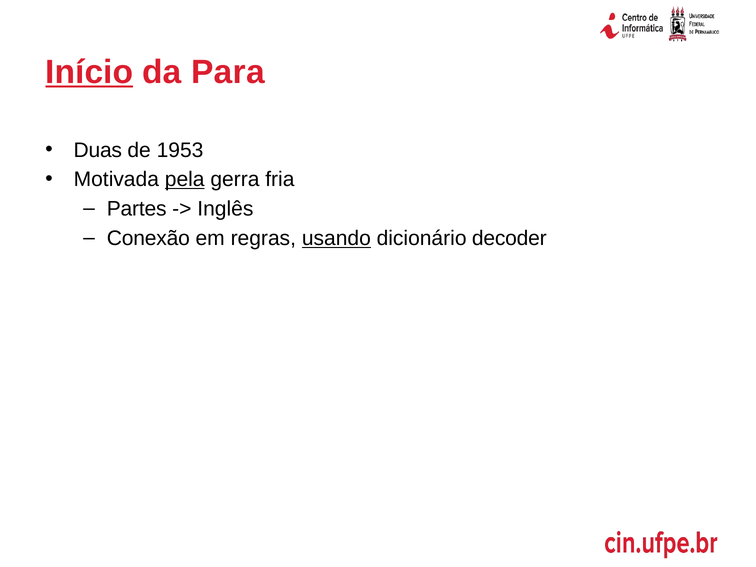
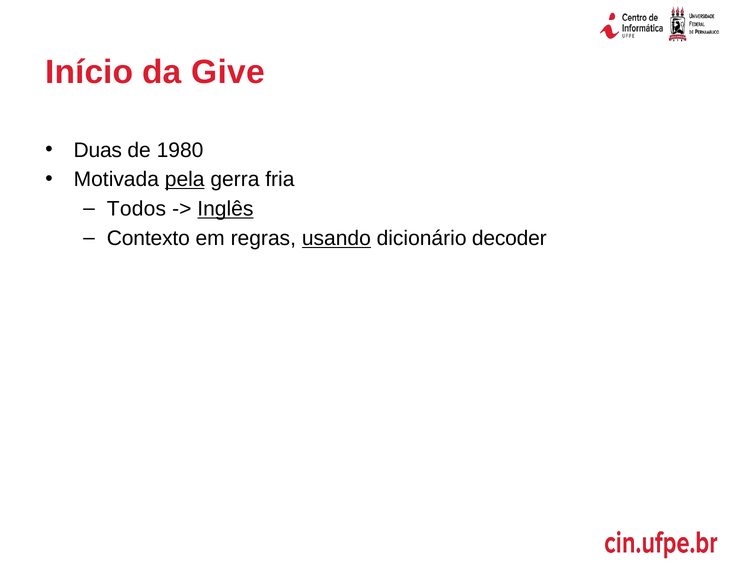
Início underline: present -> none (89, 72)
Para: Para -> Give (228, 72)
1953: 1953 -> 1980 (180, 150)
Partes: Partes -> Todos (136, 209)
Inglês underline: none -> present (225, 209)
Conexão: Conexão -> Contexto (148, 238)
